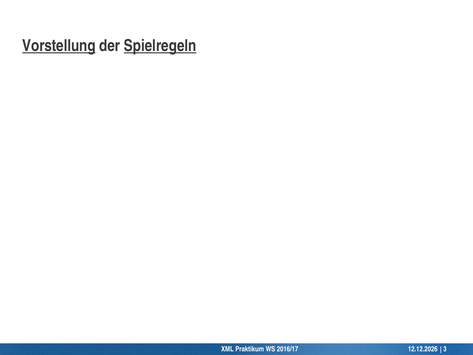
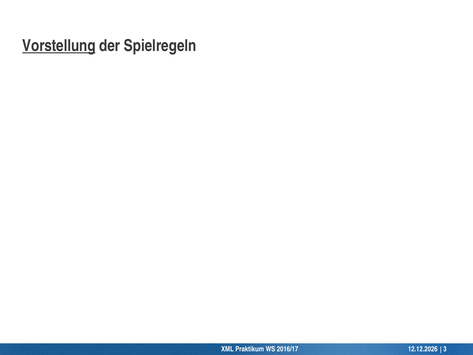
Spielregeln underline: present -> none (160, 46)
